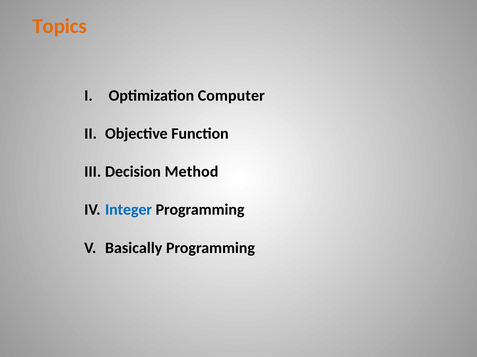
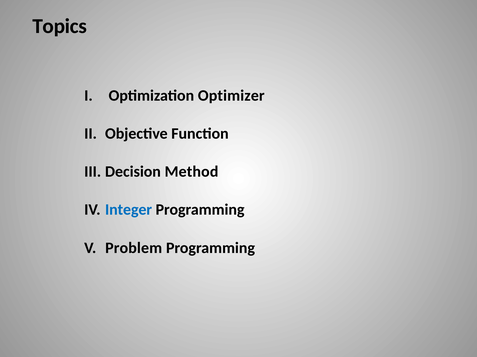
Topics colour: orange -> black (60, 26)
Computer: Computer -> Optimizer (231, 96)
Basically: Basically -> Problem (134, 248)
